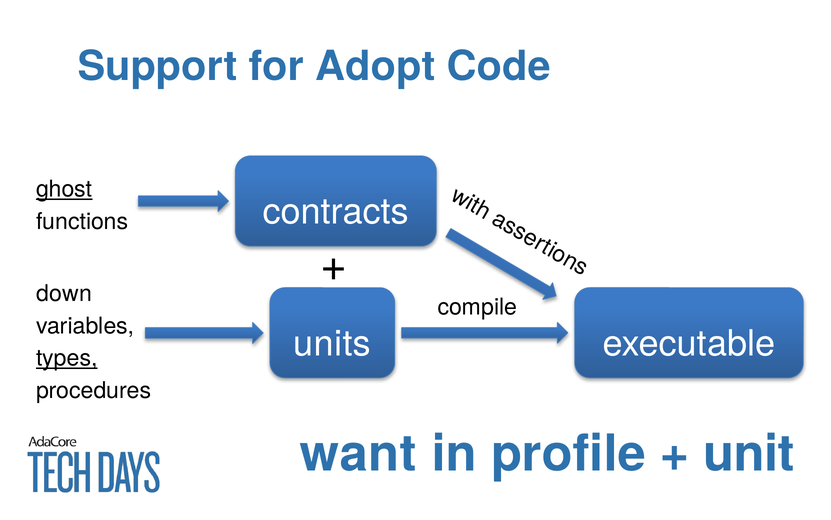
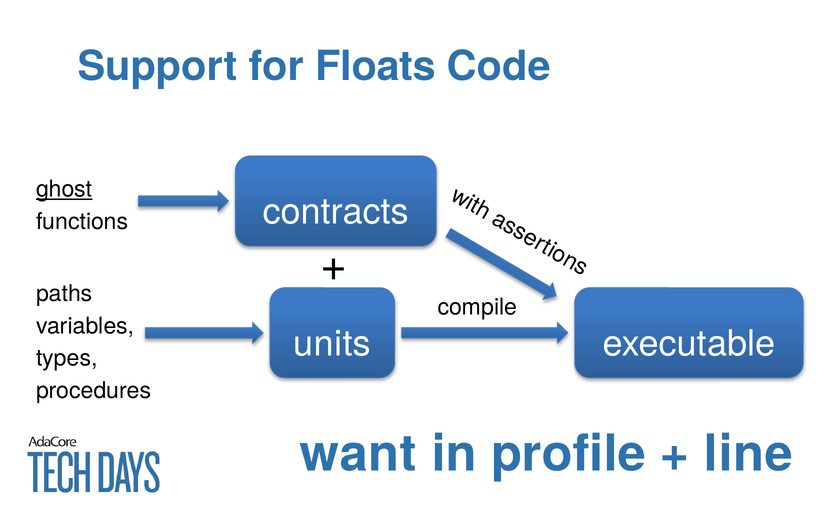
Adopt: Adopt -> Floats (376, 67)
down: down -> paths (64, 293)
types underline: present -> none (67, 358)
unit: unit -> line (748, 453)
